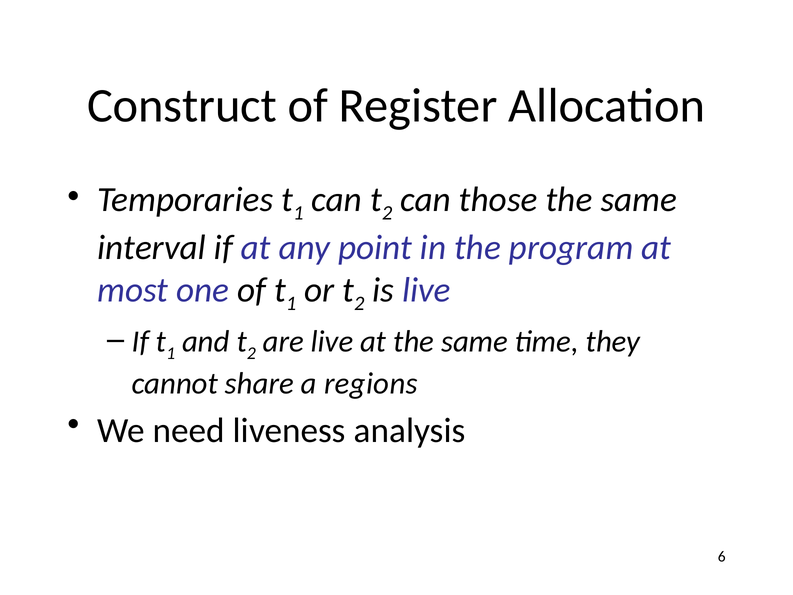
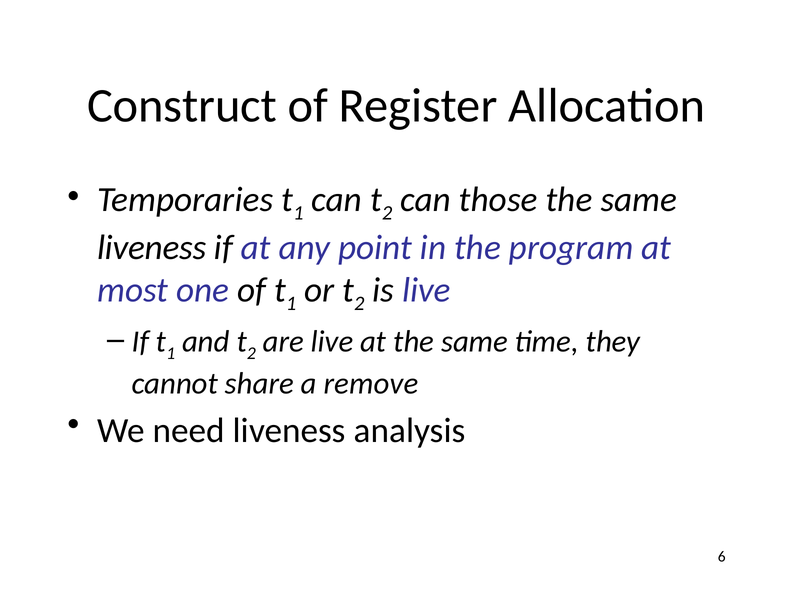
interval: interval -> liveness (152, 248)
regions: regions -> remove (371, 383)
